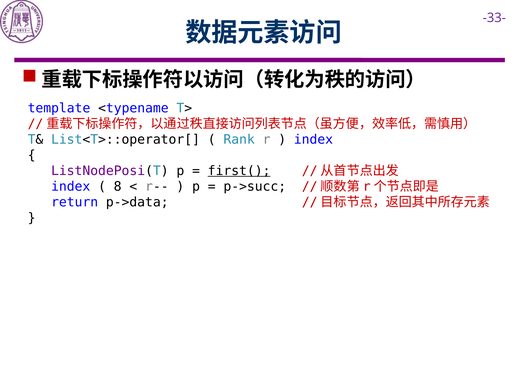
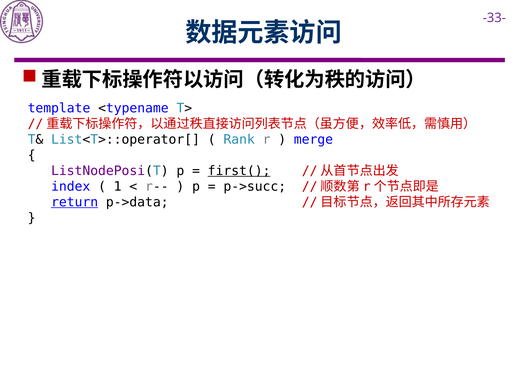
index: index -> merge (313, 139)
8: 8 -> 1 (118, 186)
return underline: none -> present (75, 202)
